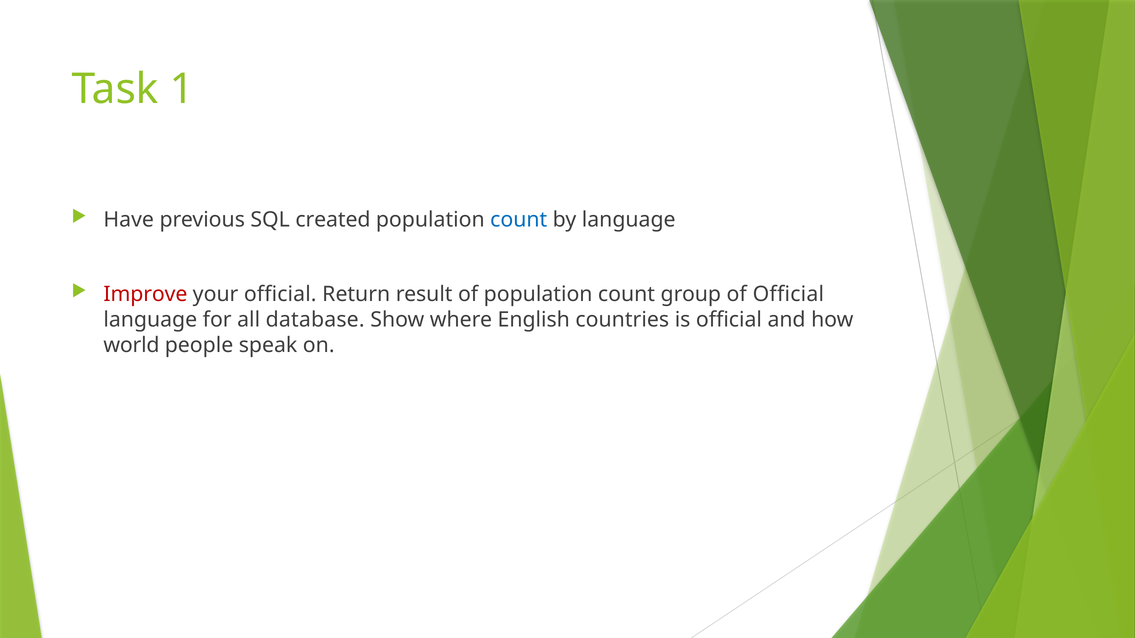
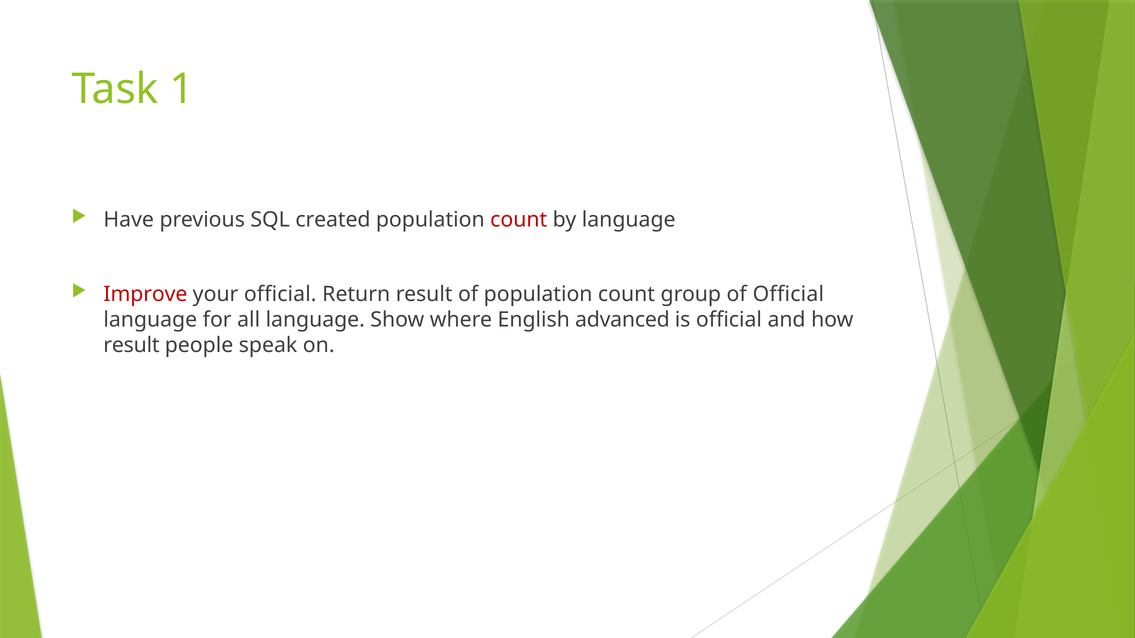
count colour: blue -> red (519, 220)
all database: database -> language (315, 320)
countries: countries -> advanced (622, 320)
world: world -> result (131, 345)
